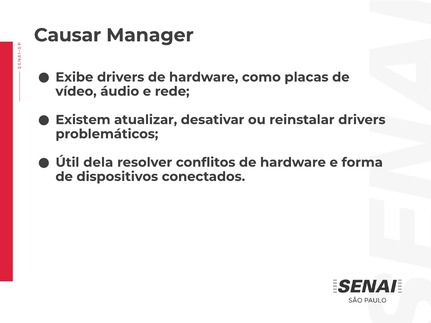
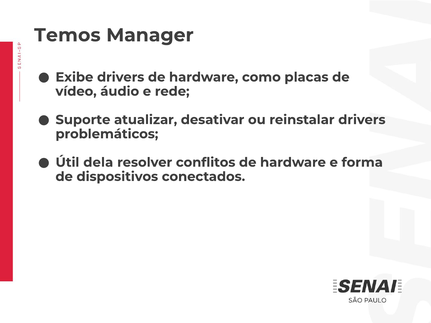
Causar: Causar -> Temos (67, 35)
Existem: Existem -> Suporte (83, 120)
